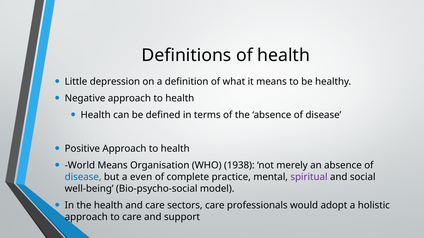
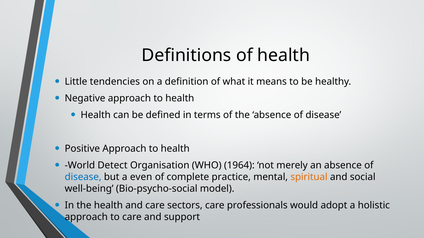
depression: depression -> tendencies (115, 82)
World Means: Means -> Detect (113, 166)
1938: 1938 -> 1964 (239, 166)
spiritual colour: purple -> orange (309, 177)
